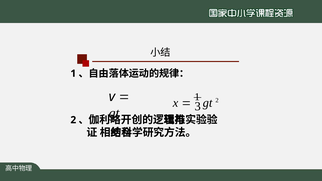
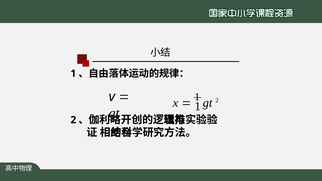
3: 3 -> 1 (198, 106)
